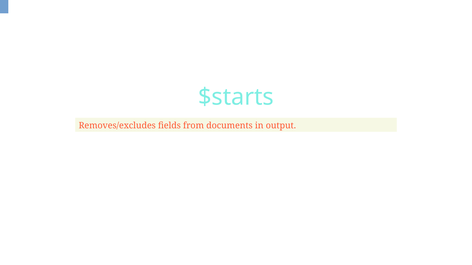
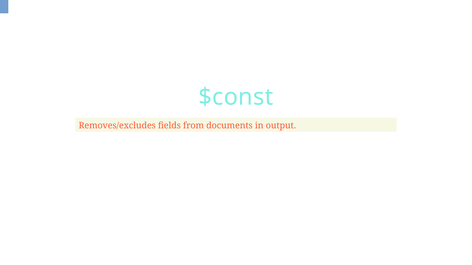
$starts: $starts -> $const (236, 97)
